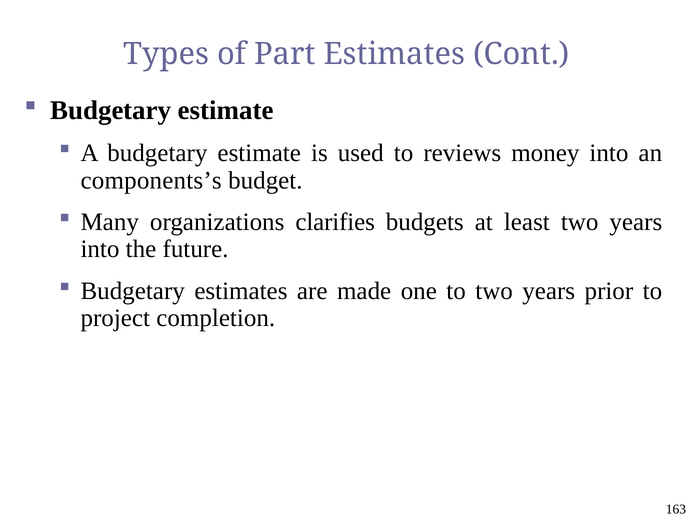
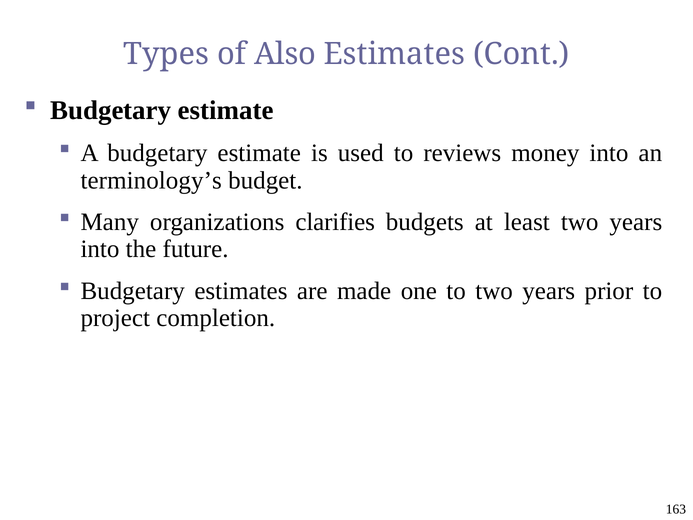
Part: Part -> Also (285, 54)
components’s: components’s -> terminology’s (151, 180)
